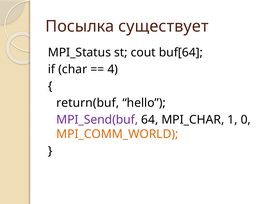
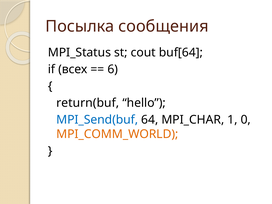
существует: существует -> сообщения (163, 26)
char: char -> всех (73, 69)
4: 4 -> 6 (113, 69)
MPI_Send(buf colour: purple -> blue (97, 120)
